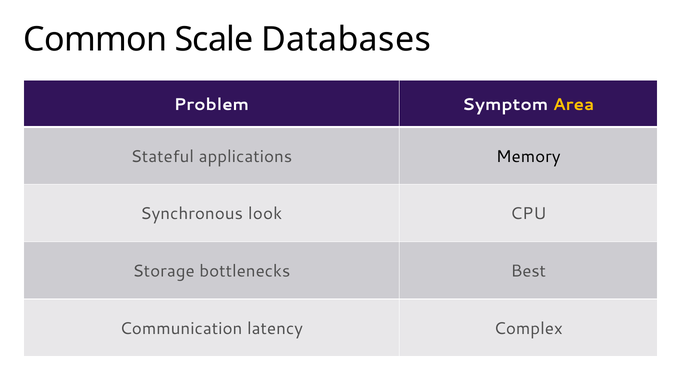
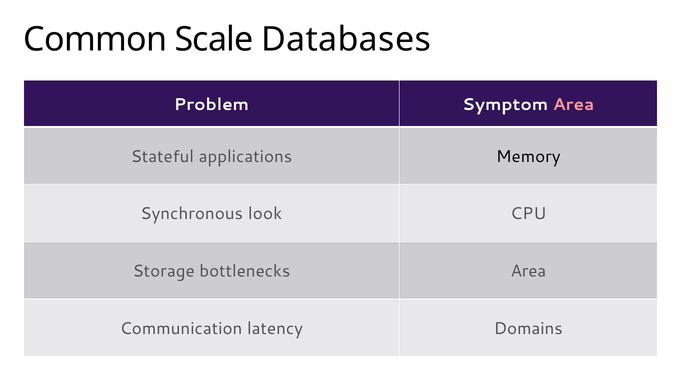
Area colour: yellow -> pink (574, 105)
bottlenecks Best: Best -> Area (528, 271)
Complex: Complex -> Domains (528, 329)
